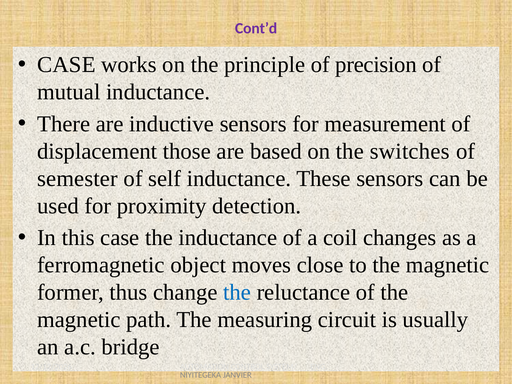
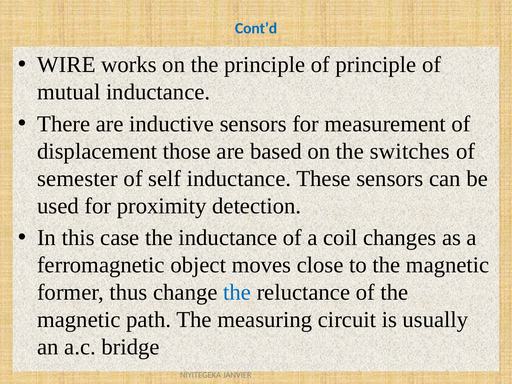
Cont’d colour: purple -> blue (256, 28)
CASE: CASE -> WIRE (66, 65)
of precision: precision -> principle (376, 65)
